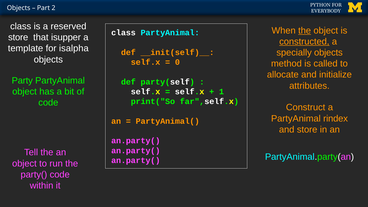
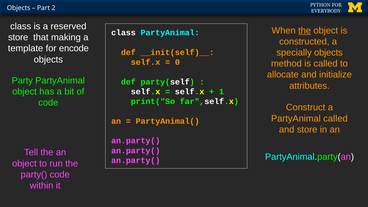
isupper: isupper -> making (66, 37)
constructed underline: present -> none (304, 42)
isalpha: isalpha -> encode (74, 48)
PartyAnimal rindex: rindex -> called (335, 118)
